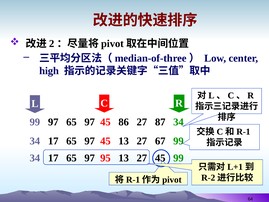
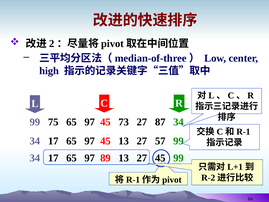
99 97: 97 -> 75 (53, 122)
86: 86 -> 73 (124, 122)
67: 67 -> 57 (160, 141)
95: 95 -> 89 (105, 158)
